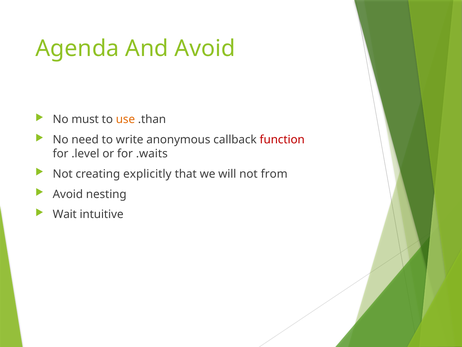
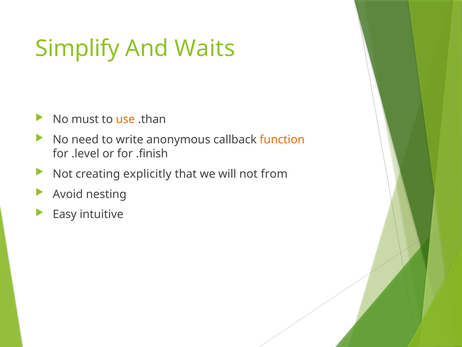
Agenda: Agenda -> Simplify (77, 49)
And Avoid: Avoid -> Waits (205, 49)
function colour: red -> orange (282, 139)
.waits: .waits -> .finish (152, 153)
Wait: Wait -> Easy (65, 214)
